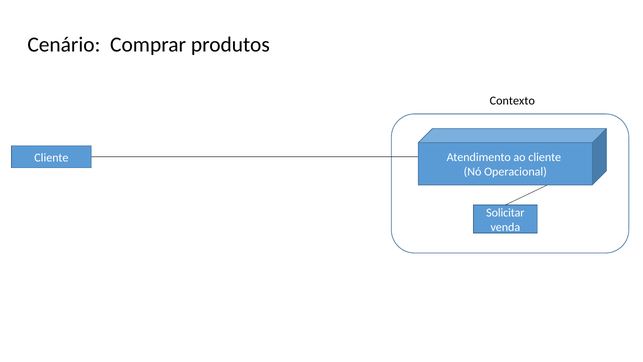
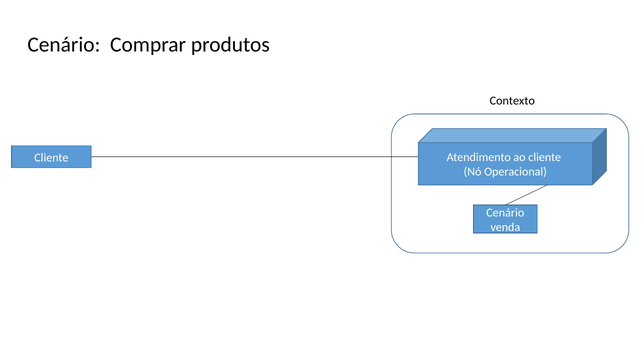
Solicitar: Solicitar -> Cenário (505, 212)
